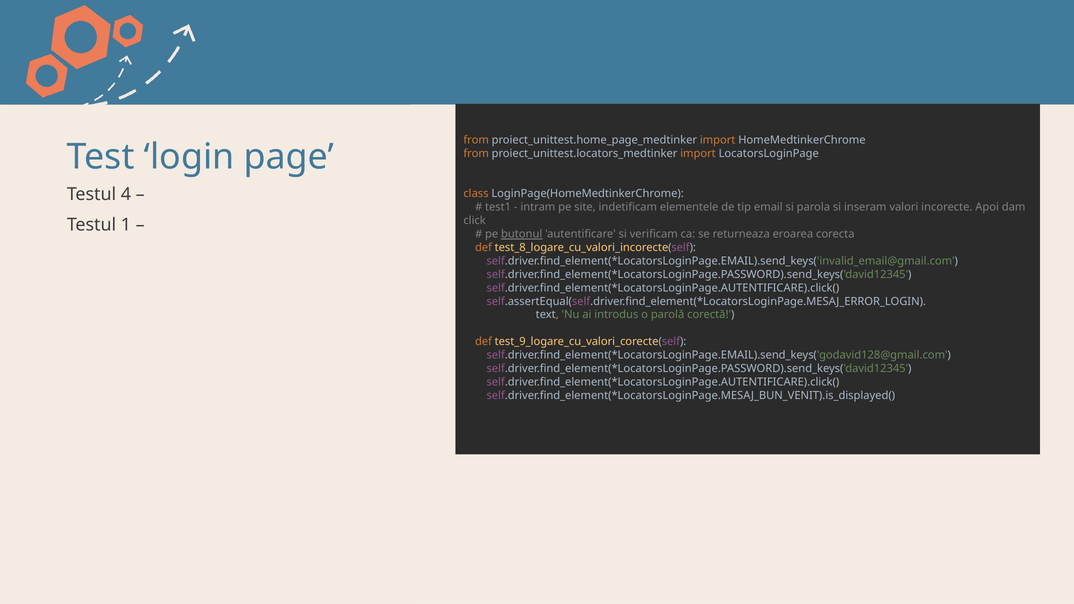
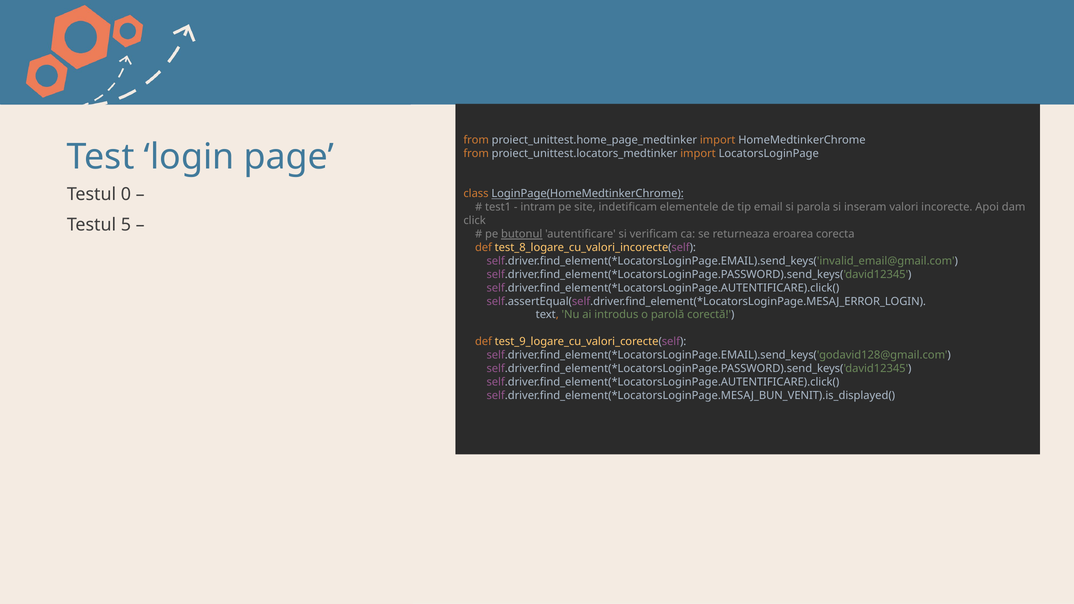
4: 4 -> 0 (126, 194)
LoginPage(HomeMedtinkerChrome underline: none -> present (588, 194)
1: 1 -> 5 (126, 225)
